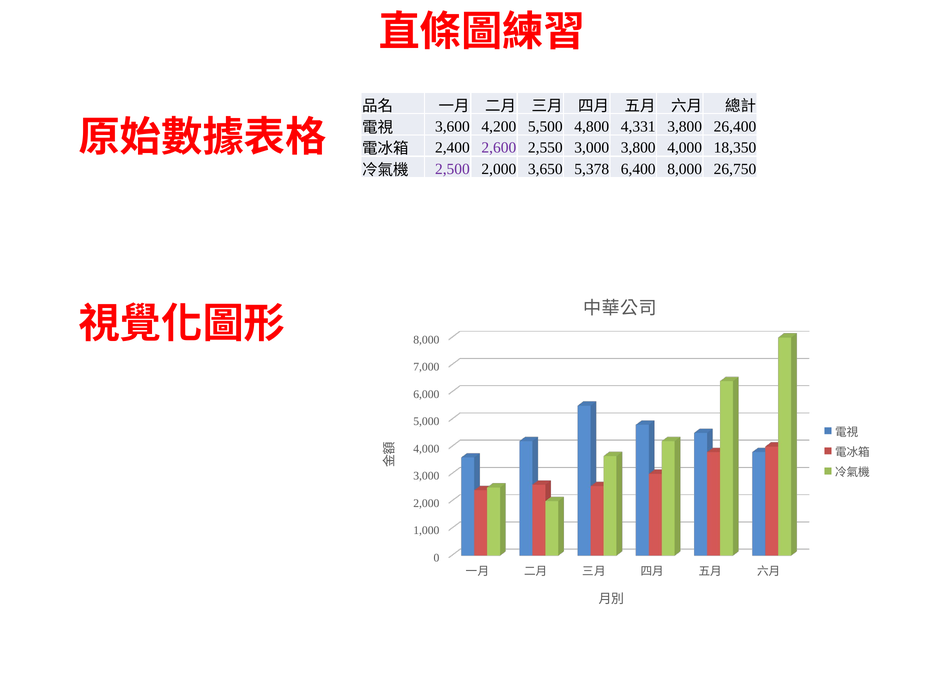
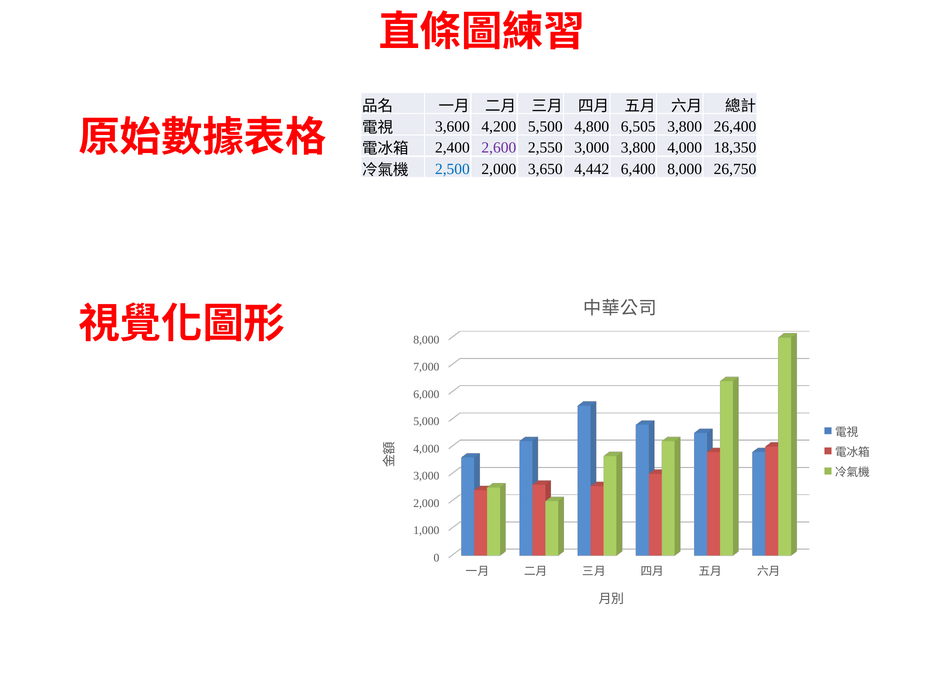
4,331: 4,331 -> 6,505 (638, 126)
2,500 colour: purple -> blue (452, 169)
5,378: 5,378 -> 4,442 (592, 169)
